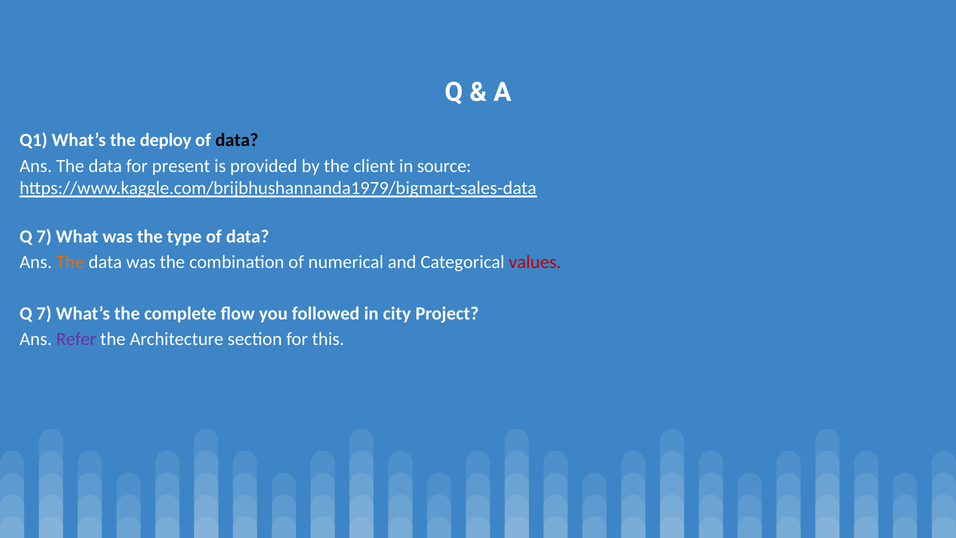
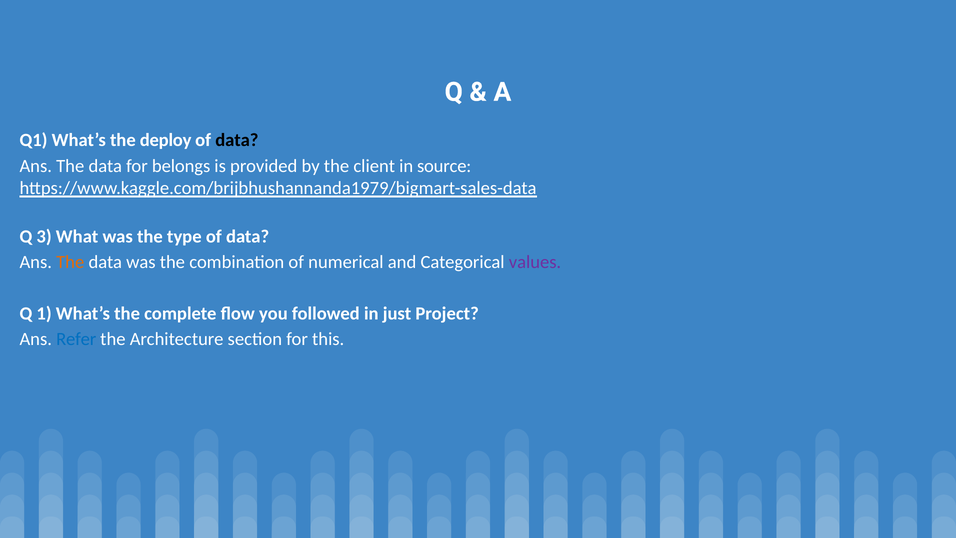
present: present -> belongs (181, 166)
7: 7 -> 3 (44, 236)
values colour: red -> purple (535, 262)
7: 7 -> 1 (44, 313)
city: city -> just (397, 313)
Refer colour: purple -> blue (76, 339)
